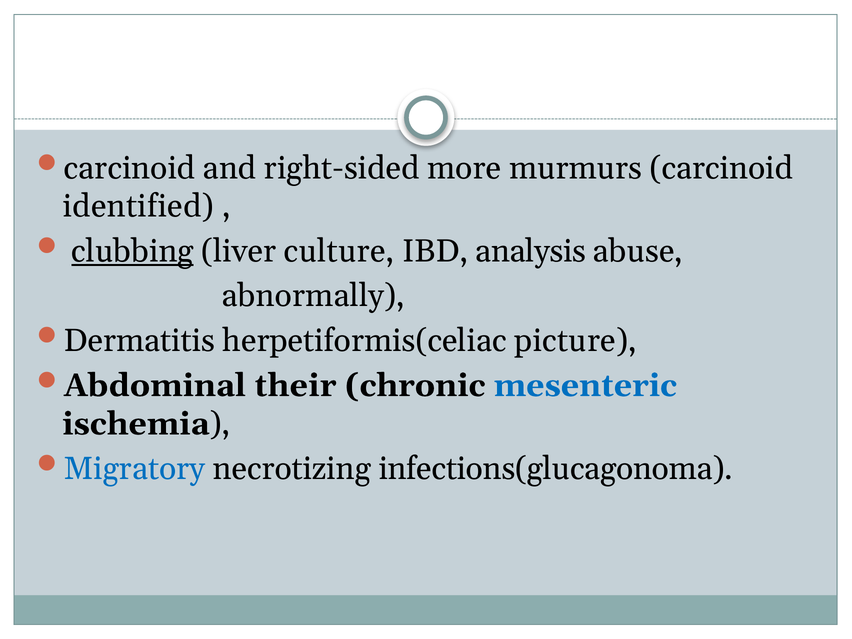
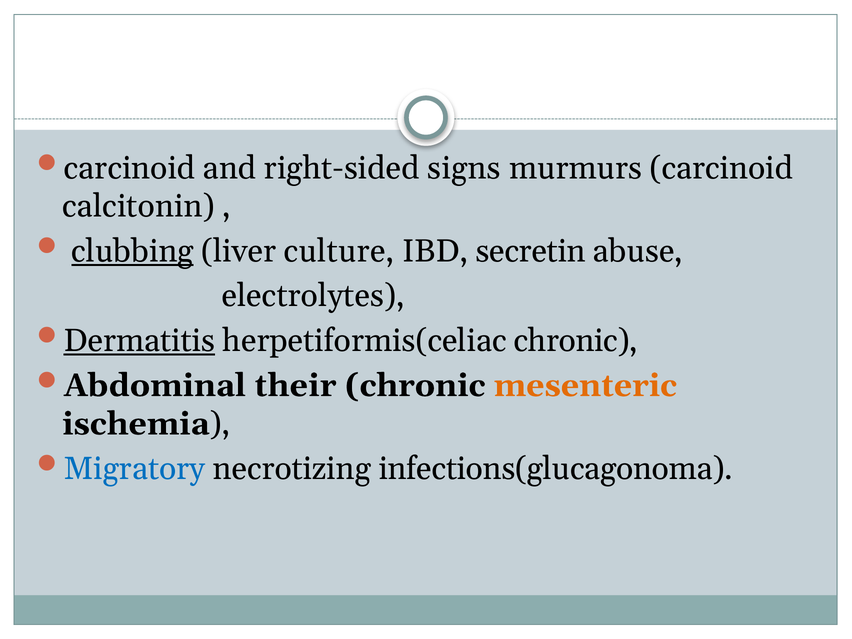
more: more -> signs (464, 168)
identified: identified -> calcitonin (138, 206)
analysis: analysis -> secretin (531, 251)
abnormally: abnormally -> electrolytes (313, 296)
Dermatitis underline: none -> present (139, 341)
herpetiformis(celiac picture: picture -> chronic (576, 341)
mesenteric colour: blue -> orange (585, 385)
